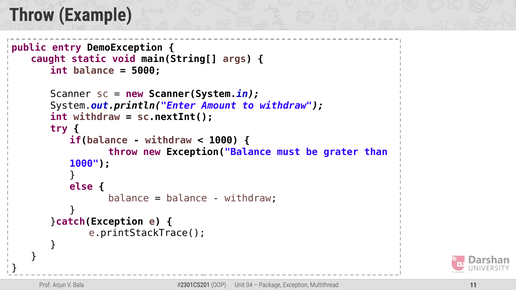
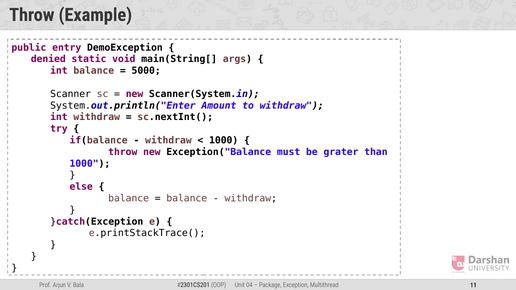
caught: caught -> denied (48, 59)
